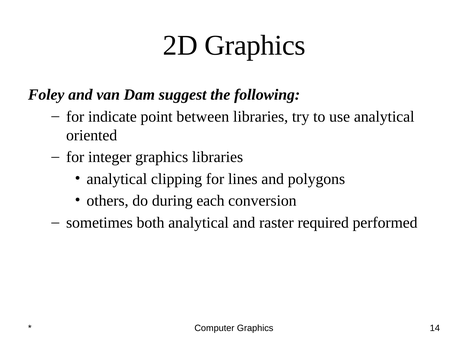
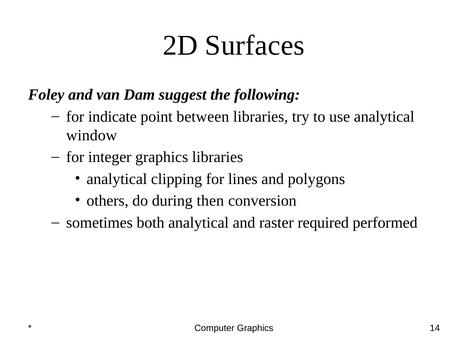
2D Graphics: Graphics -> Surfaces (255, 45)
oriented: oriented -> window (92, 135)
each: each -> then (210, 201)
